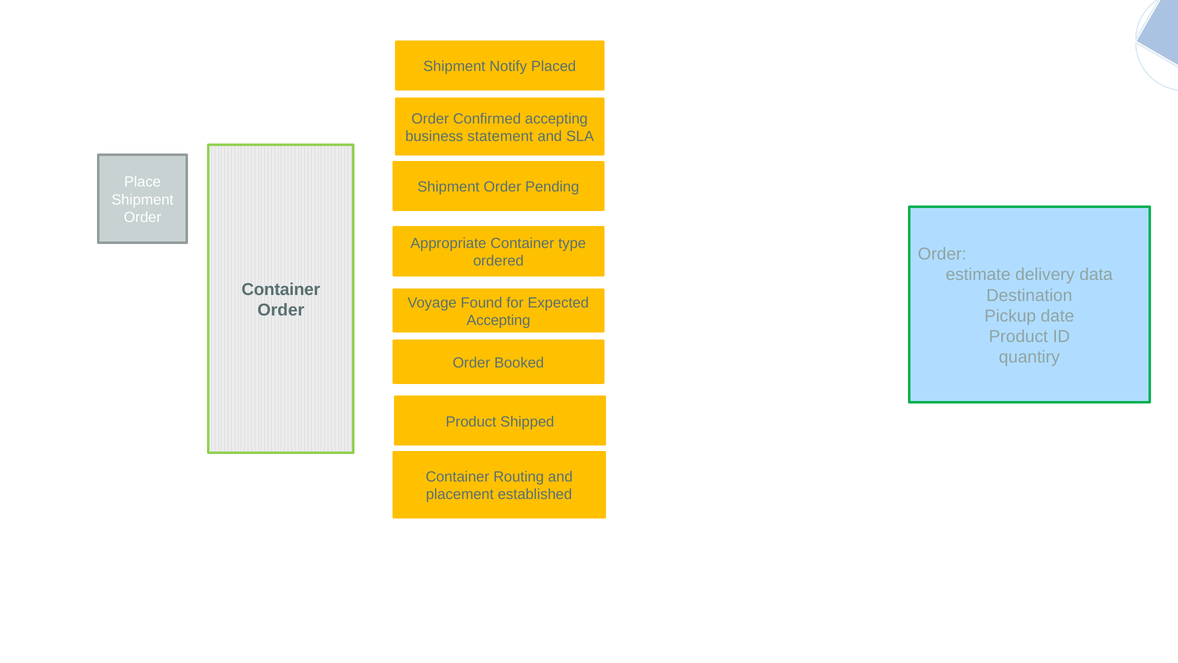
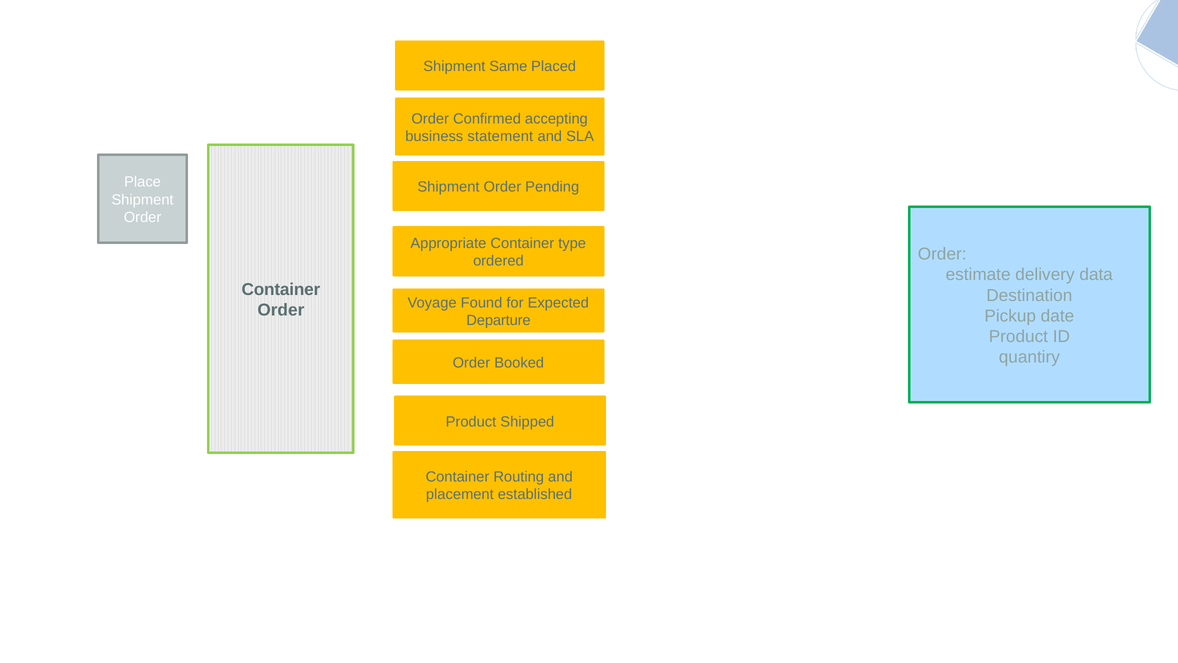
Notify: Notify -> Same (508, 66)
Accepting: Accepting -> Departure (498, 320)
